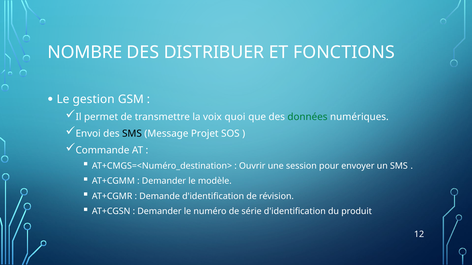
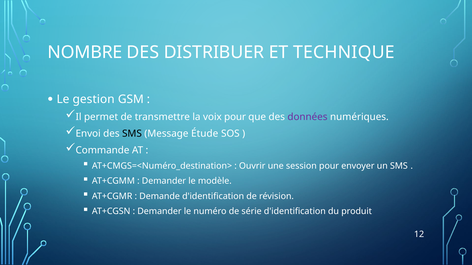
FONCTIONS: FONCTIONS -> TECHNIQUE (344, 52)
voix quoi: quoi -> pour (235, 117)
données colour: green -> purple (307, 117)
Projet: Projet -> Étude (205, 134)
